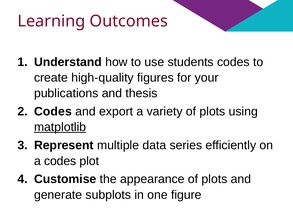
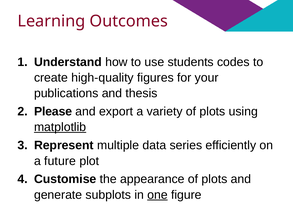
Codes: Codes -> Please (53, 111)
a codes: codes -> future (60, 161)
one underline: none -> present (157, 195)
